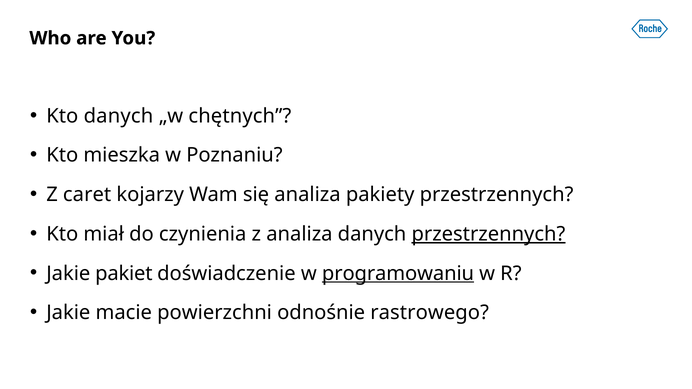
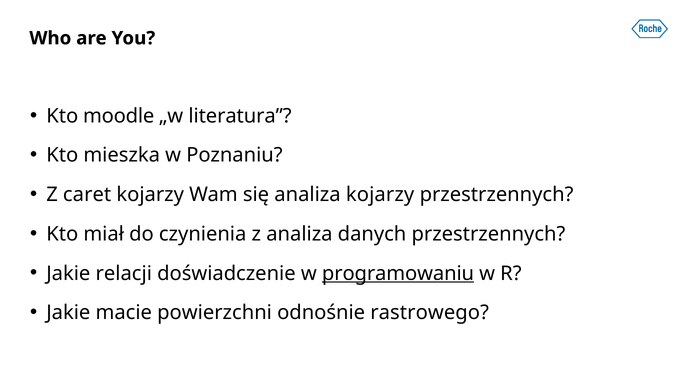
Kto danych: danych -> moodle (119, 116)
chętnych: chętnych -> literatura (240, 116)
analiza pakiety: pakiety -> kojarzy (380, 195)
przestrzennych underline: present -> none (488, 234)
pakiet: pakiet -> relacji (124, 274)
